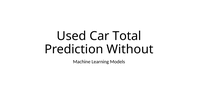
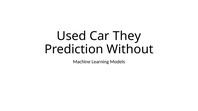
Total: Total -> They (127, 36)
